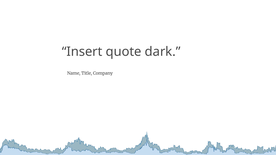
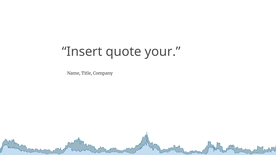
dark: dark -> your (163, 52)
